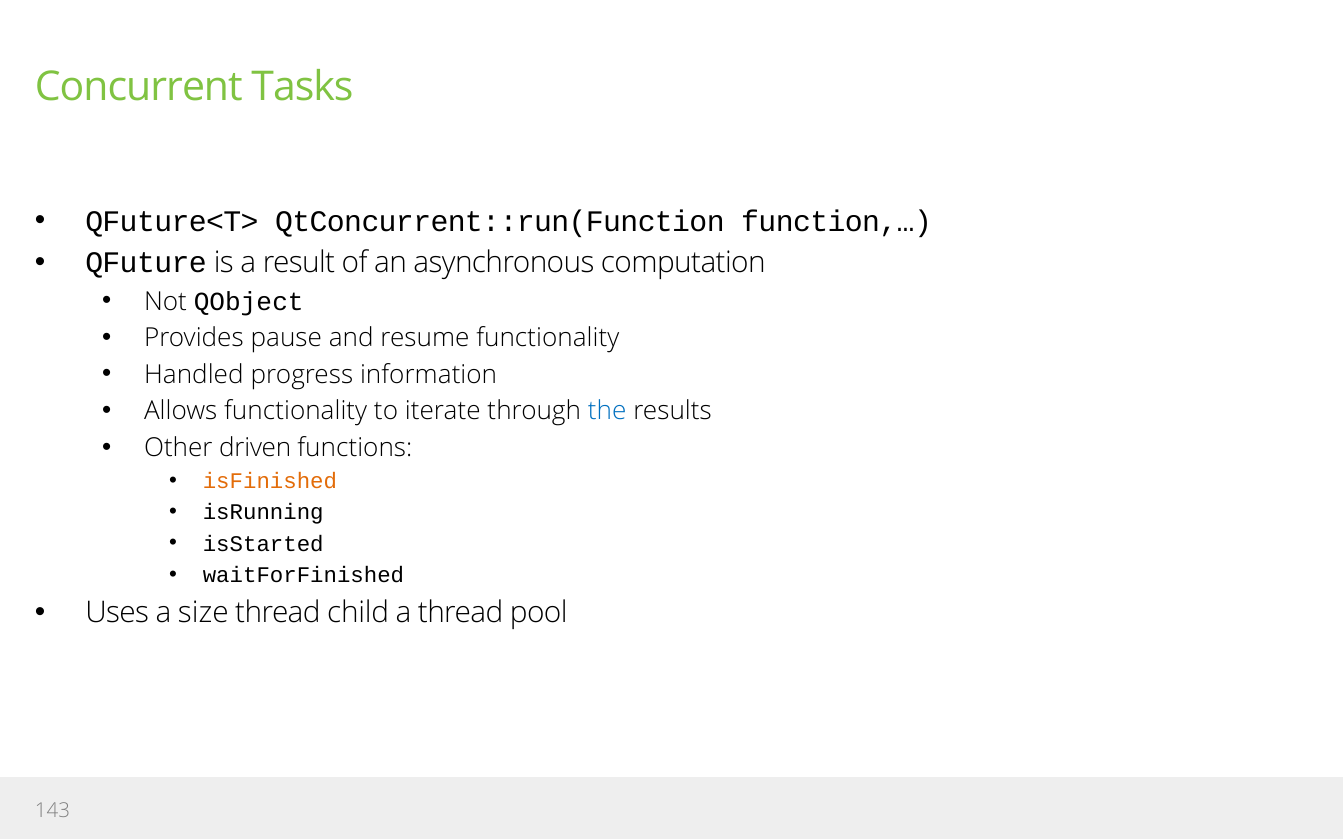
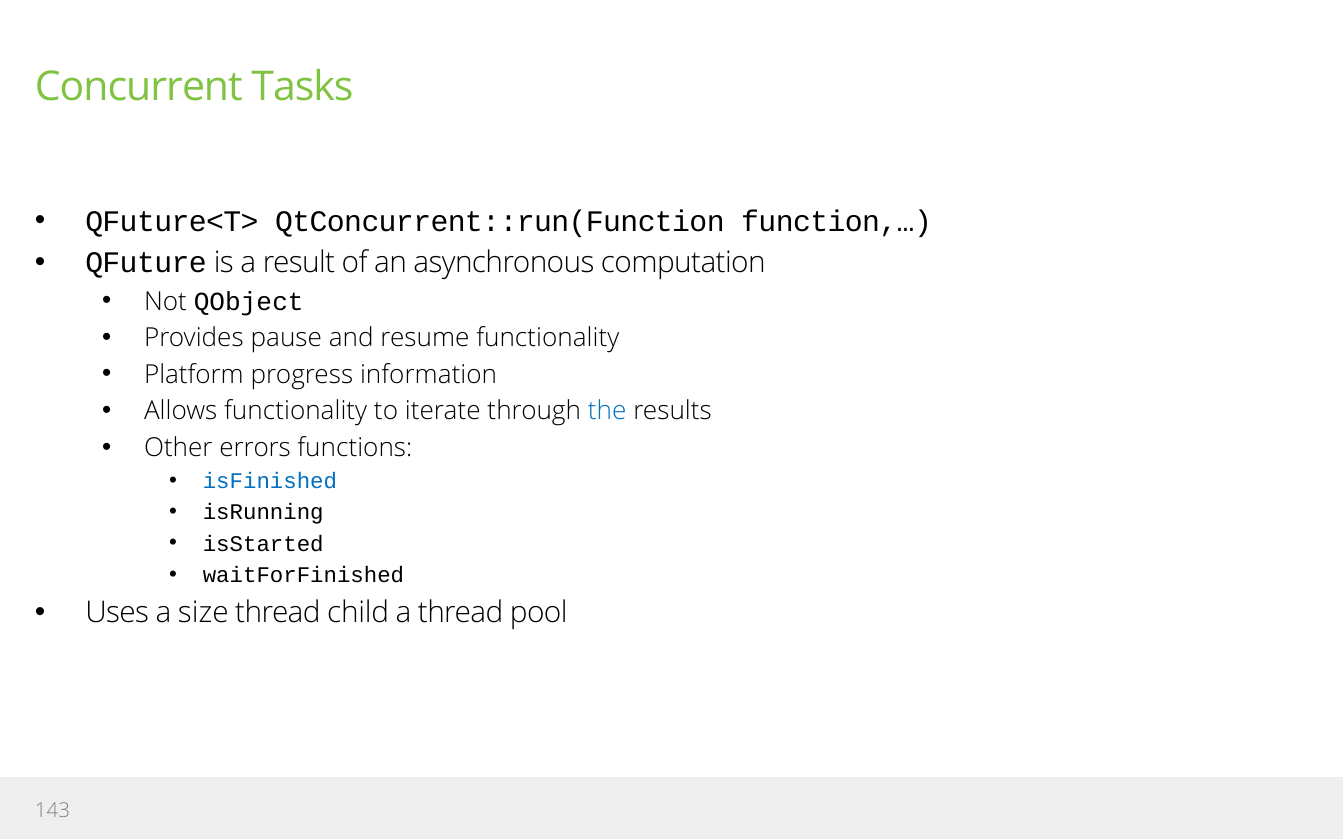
Handled: Handled -> Platform (194, 375)
driven: driven -> errors (255, 448)
isFinished colour: orange -> blue (270, 481)
